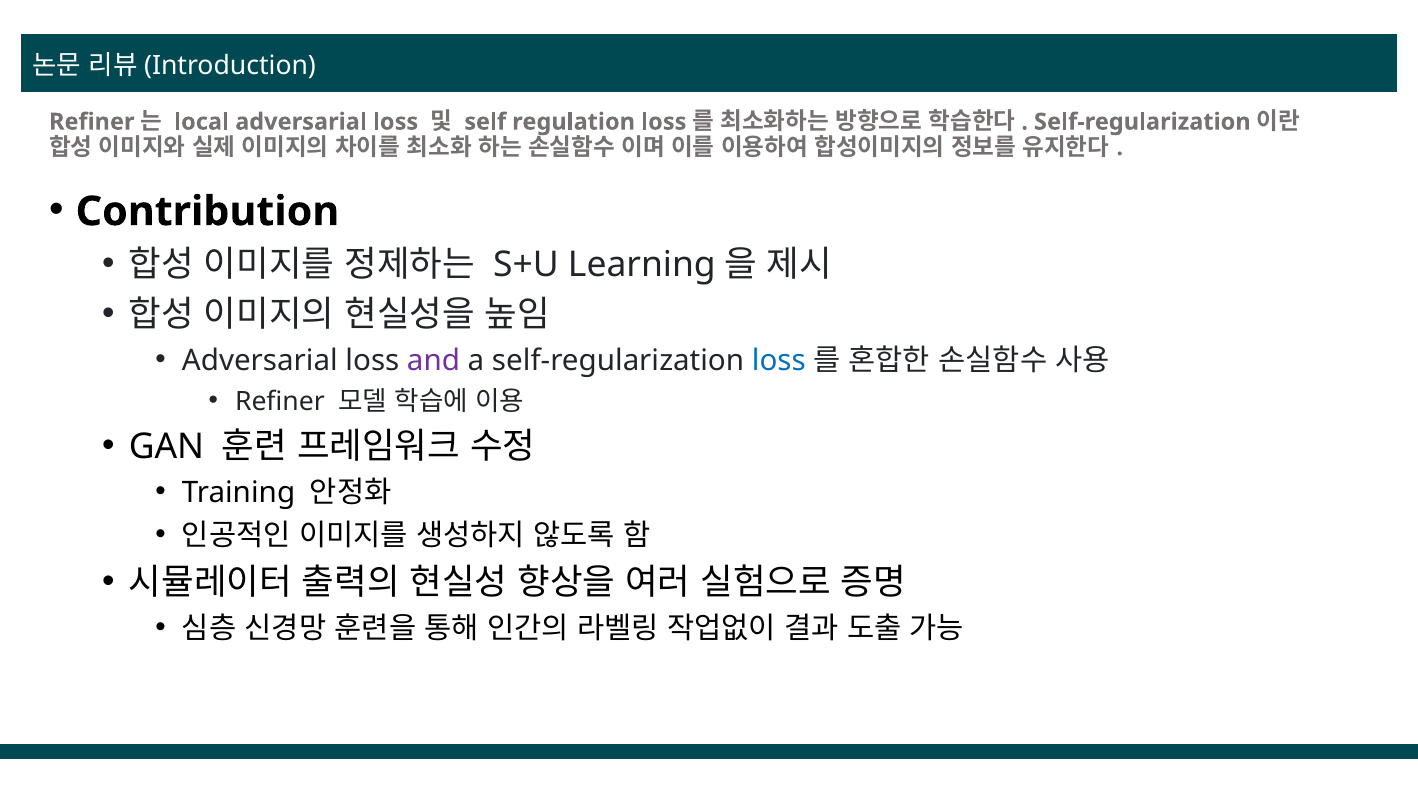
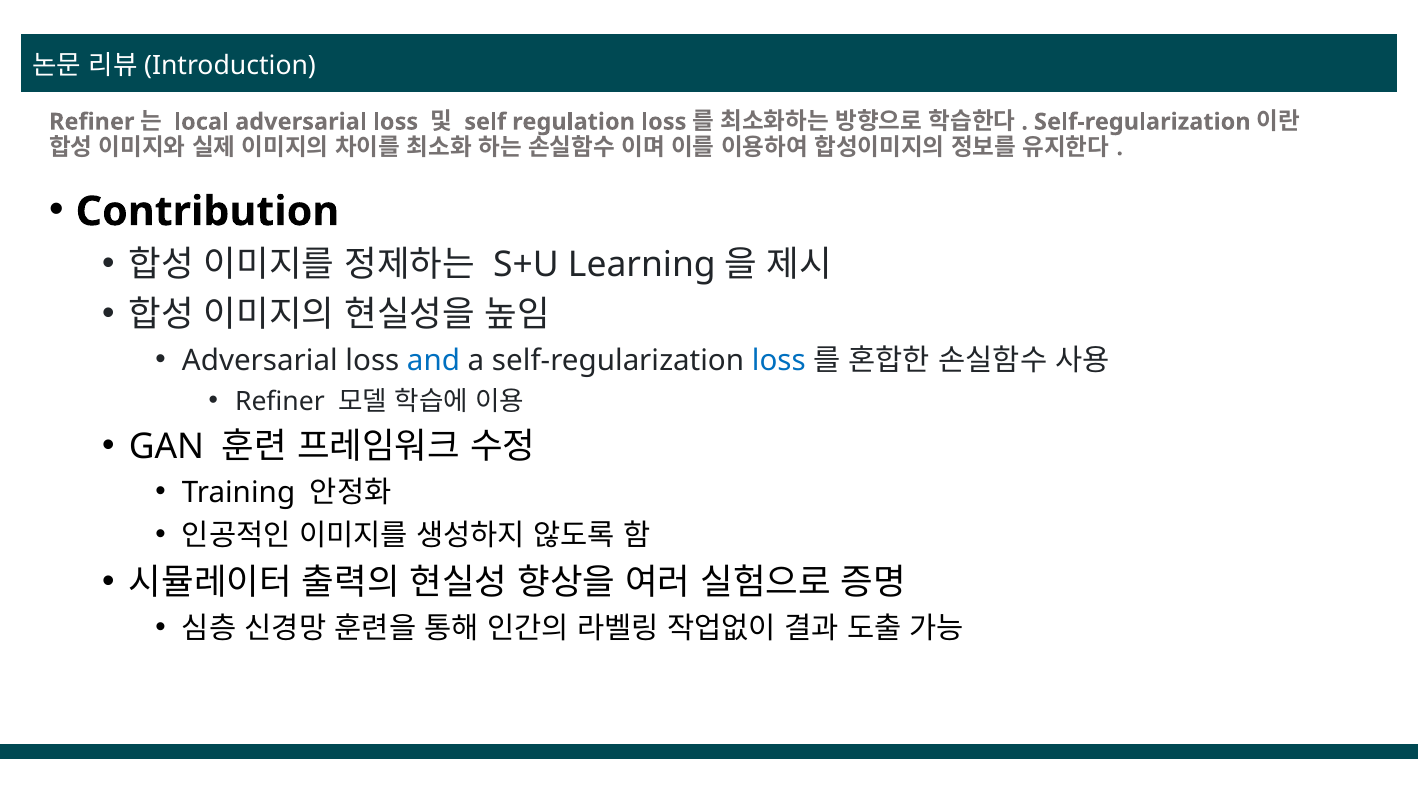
and colour: purple -> blue (433, 360)
